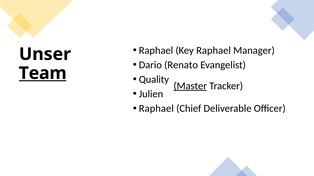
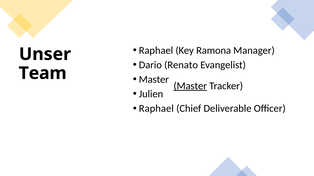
Key Raphael: Raphael -> Ramona (214, 51)
Team underline: present -> none (43, 73)
Quality: Quality -> Master (154, 80)
